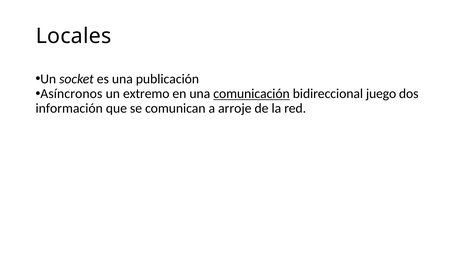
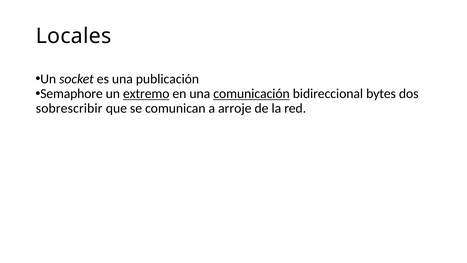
Asíncronos: Asíncronos -> Semaphore (71, 94)
extremo underline: none -> present (146, 94)
juego: juego -> bytes (381, 94)
información: información -> sobrescribir (69, 108)
